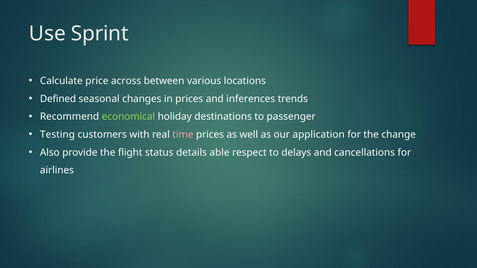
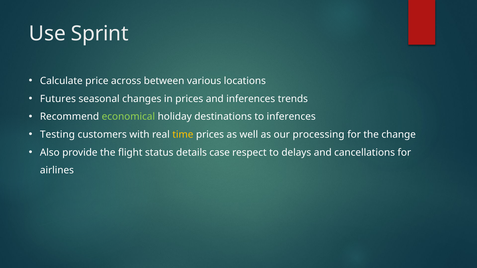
Defined: Defined -> Futures (58, 99)
to passenger: passenger -> inferences (291, 117)
time colour: pink -> yellow (183, 135)
application: application -> processing (319, 135)
able: able -> case (220, 153)
